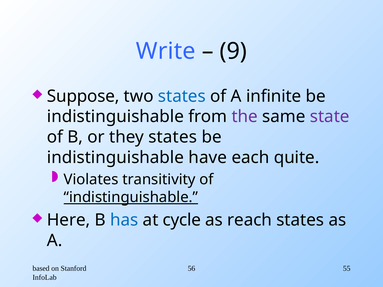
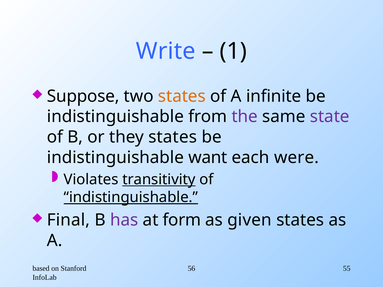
9: 9 -> 1 (233, 51)
states colour: blue -> orange (182, 96)
have: have -> want (208, 158)
quite: quite -> were (296, 158)
transitivity underline: none -> present (159, 180)
Here: Here -> Final (68, 220)
has colour: blue -> purple (124, 220)
cycle: cycle -> form (182, 220)
reach: reach -> given (249, 220)
